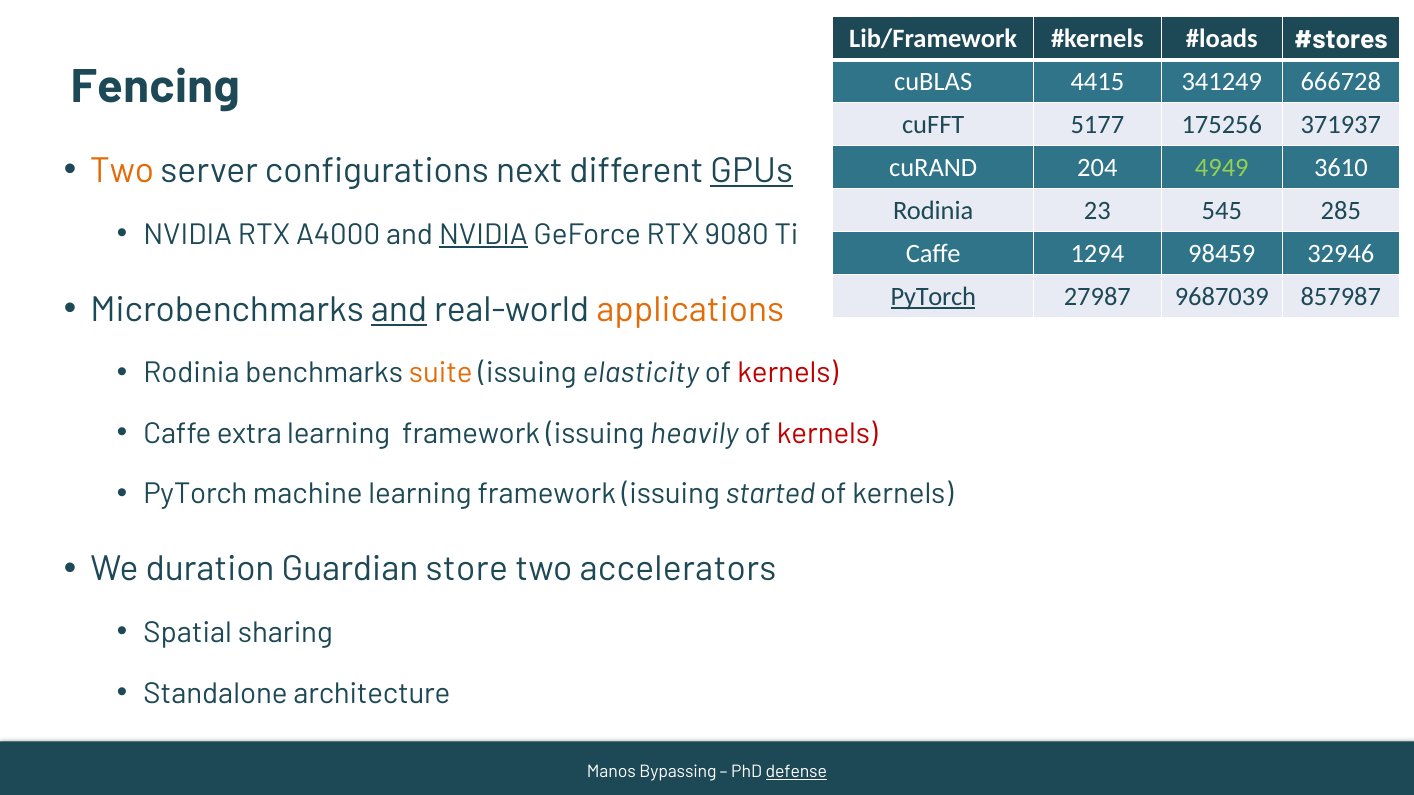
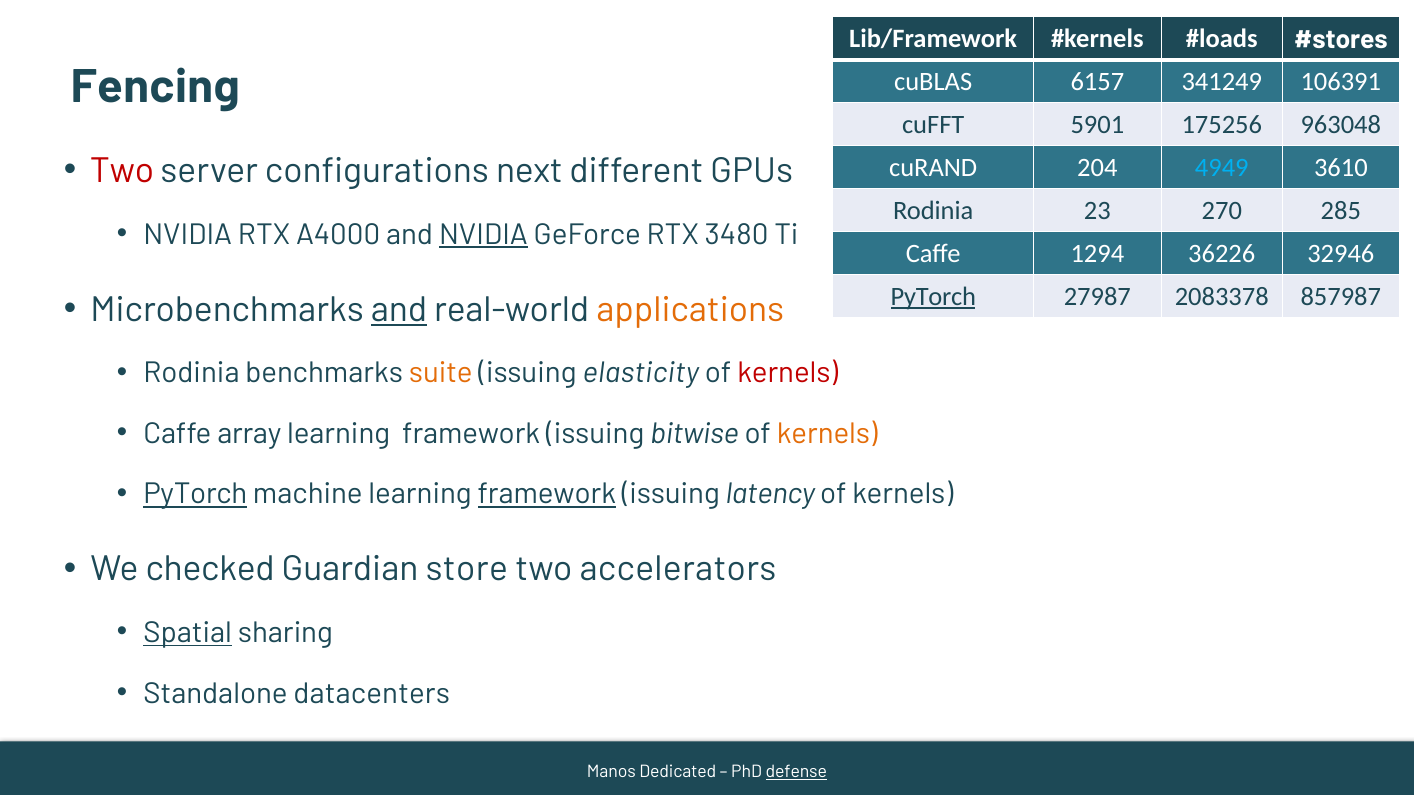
4415: 4415 -> 6157 (1097, 82)
666728: 666728 -> 106391 (1341, 82)
5177: 5177 -> 5901 (1097, 125)
371937: 371937 -> 963048 (1341, 125)
Two colour: orange -> red (122, 171)
GPUs underline: present -> none (752, 171)
4949 colour: light green -> light blue (1222, 168)
545: 545 -> 270 (1222, 211)
9080: 9080 -> 3480 (737, 235)
98459: 98459 -> 36226 (1222, 254)
9687039: 9687039 -> 2083378 (1222, 297)
extra: extra -> array (249, 434)
heavily: heavily -> bitwise (695, 434)
kernels colour: red -> orange (827, 434)
PyTorch underline: none -> present (195, 494)
framework underline: none -> present (547, 494)
started: started -> latency (770, 494)
duration: duration -> checked (210, 570)
Spatial underline: none -> present (188, 633)
architecture: architecture -> datacenters (372, 694)
Bypassing: Bypassing -> Dedicated (678, 772)
